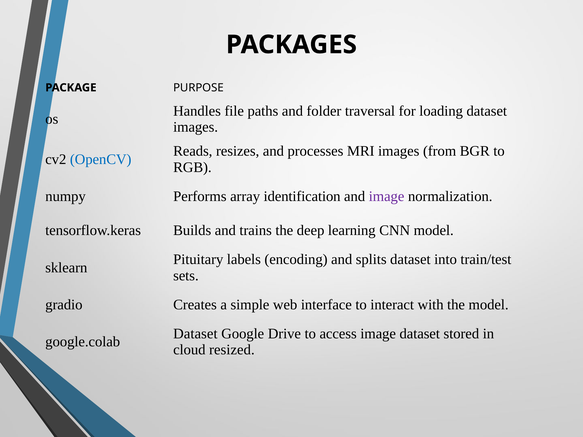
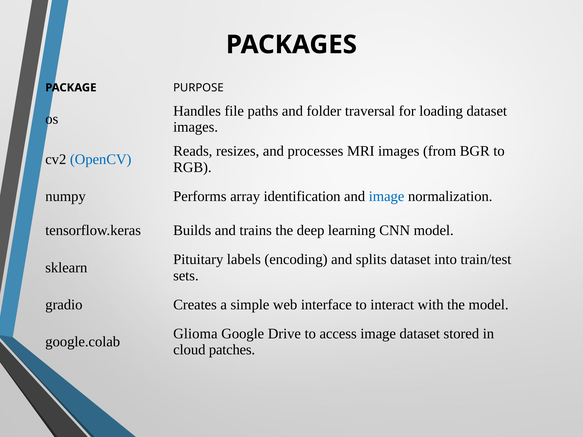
image colour: purple -> blue (387, 196)
Dataset: Dataset -> Glioma (195, 334)
resized: resized -> patches (232, 350)
